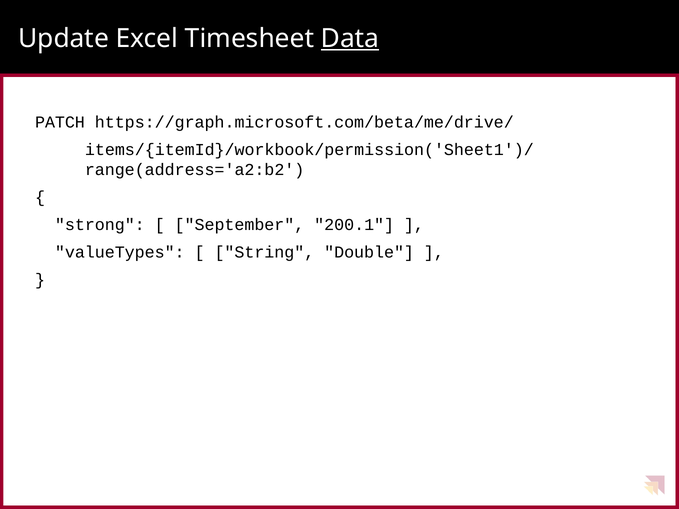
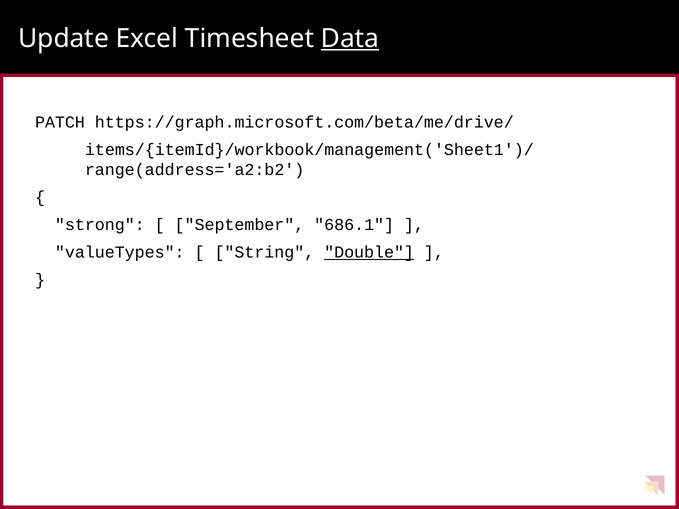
items/{itemId}/workbook/permission('Sheet1')/: items/{itemId}/workbook/permission('Sheet1')/ -> items/{itemId}/workbook/management('Sheet1')/ (309, 150)
200.1: 200.1 -> 686.1 (354, 225)
Double underline: none -> present (369, 252)
